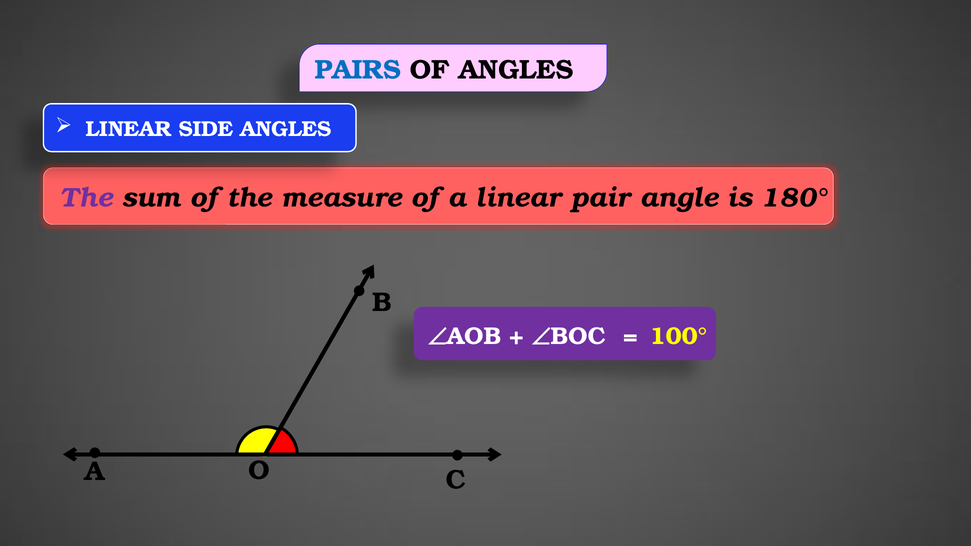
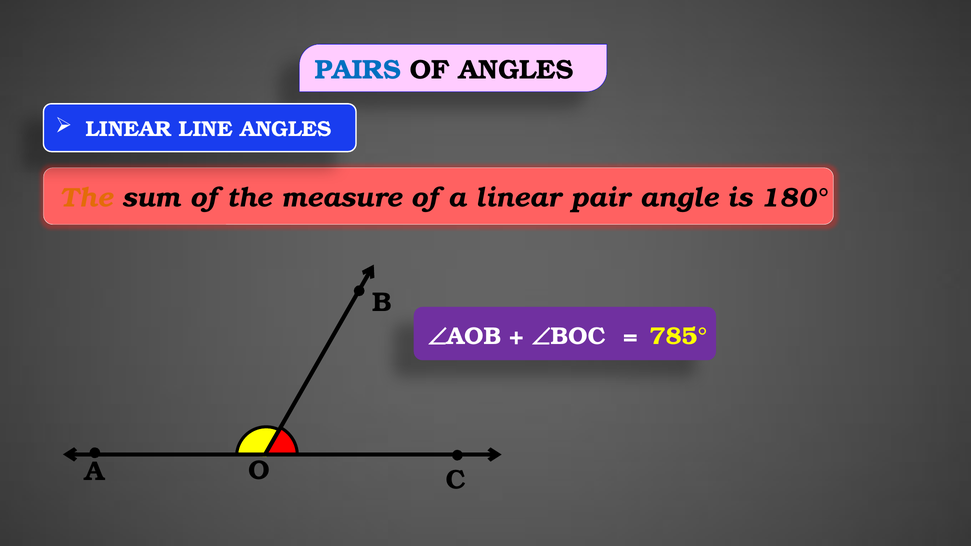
SIDE: SIDE -> LINE (206, 129)
The colour: purple -> orange (86, 198)
100°: 100° -> 785° (679, 336)
